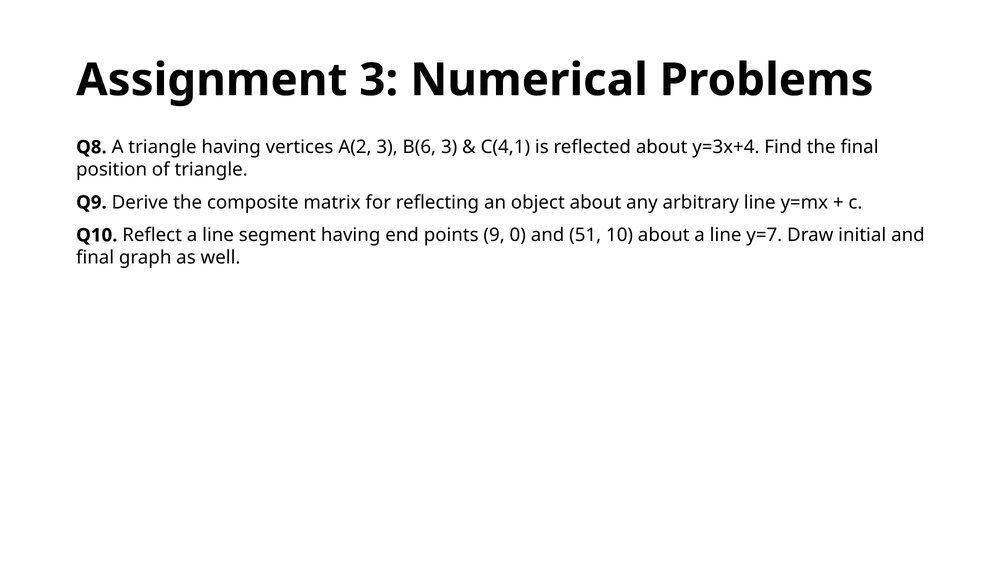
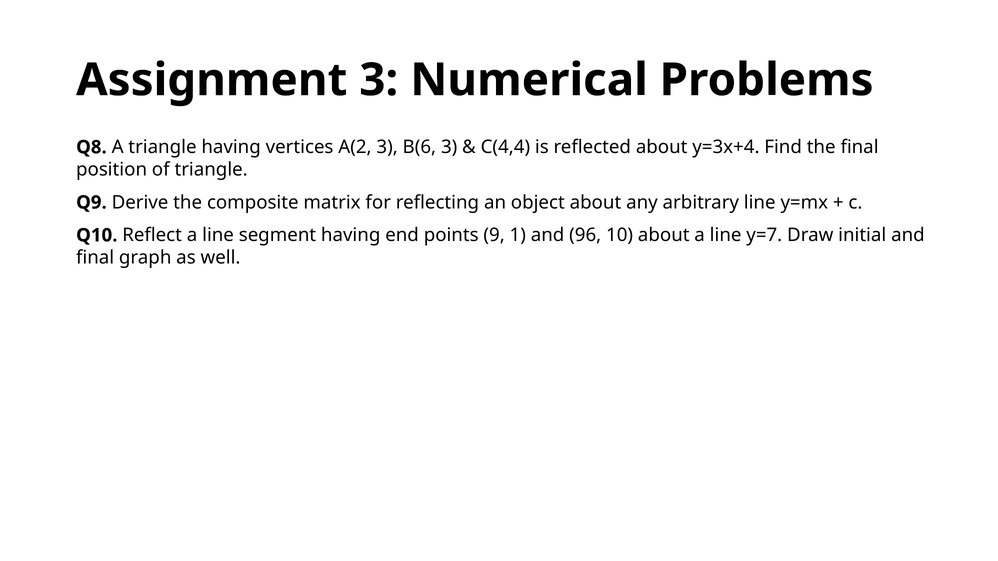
C(4,1: C(4,1 -> C(4,4 (505, 147)
0: 0 -> 1 (518, 235)
51: 51 -> 96 (585, 235)
